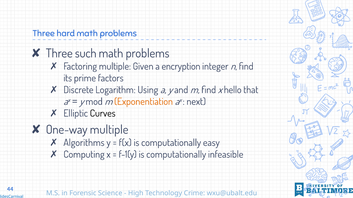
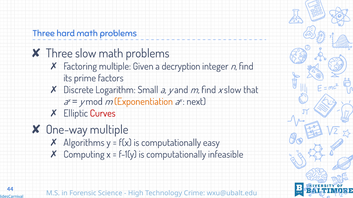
Three such: such -> slow (86, 54)
encryption: encryption -> decryption (181, 67)
Using: Using -> Small (148, 90)
hello: hello -> slow (233, 90)
Curves colour: black -> red (103, 114)
